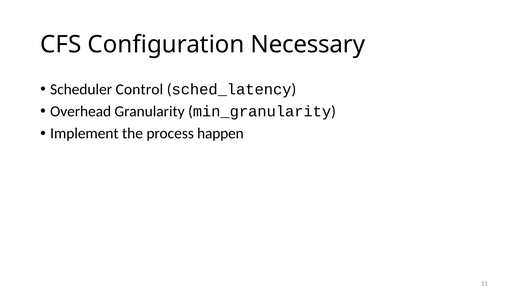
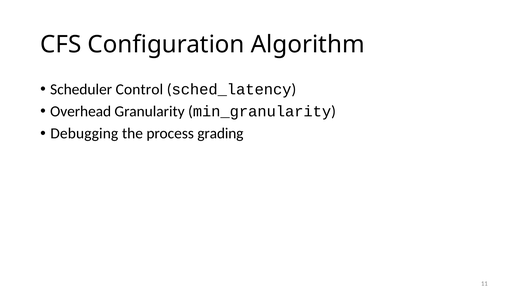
Necessary: Necessary -> Algorithm (308, 44)
Implement: Implement -> Debugging (84, 134)
happen: happen -> grading (220, 134)
